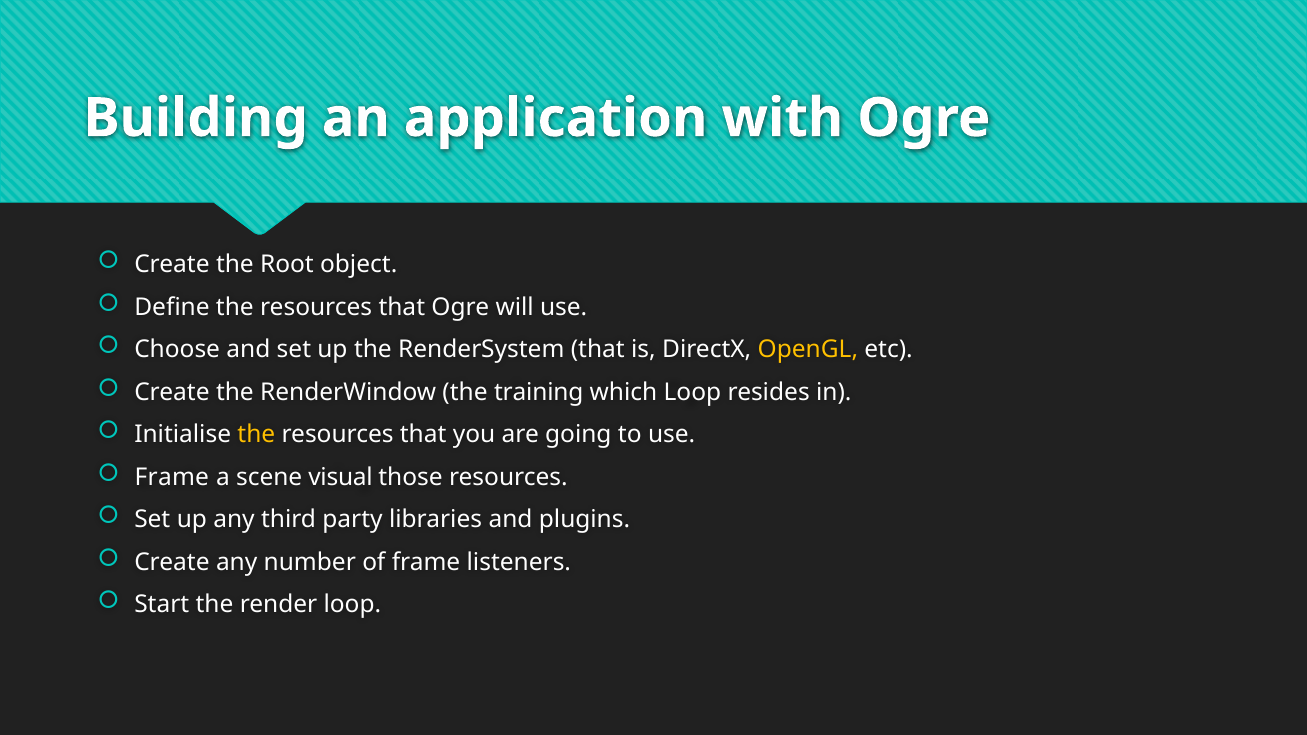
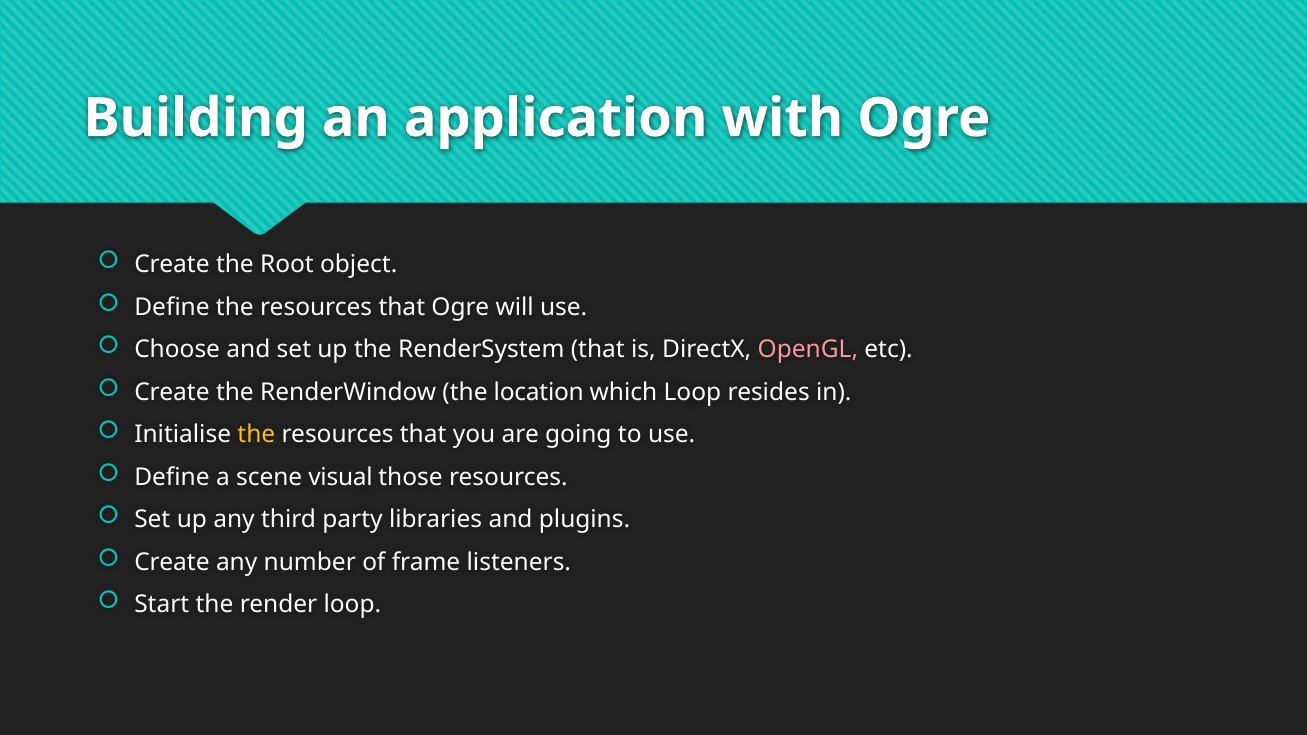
OpenGL colour: yellow -> pink (808, 350)
training: training -> location (539, 392)
Frame: Frame -> Define (172, 477)
